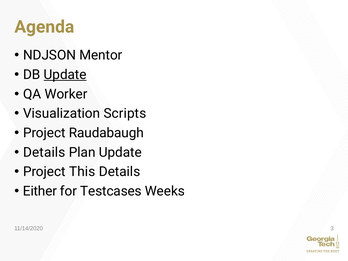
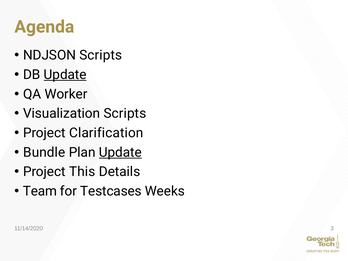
NDJSON Mentor: Mentor -> Scripts (101, 55)
Raudabaugh: Raudabaugh -> Clarification (106, 133)
Details: Details -> Bundle (44, 152)
Update underline: none -> present (120, 152)
Either: Either -> Team (40, 191)
